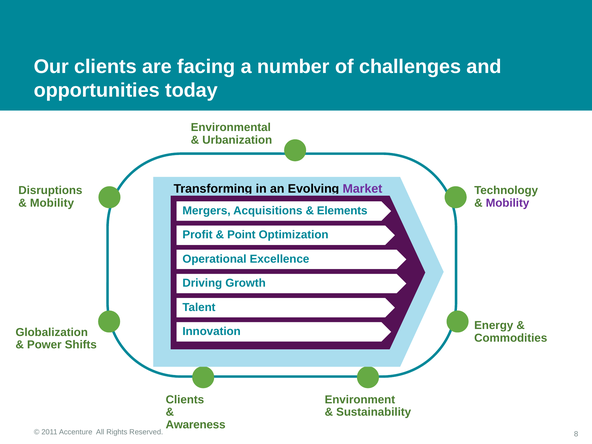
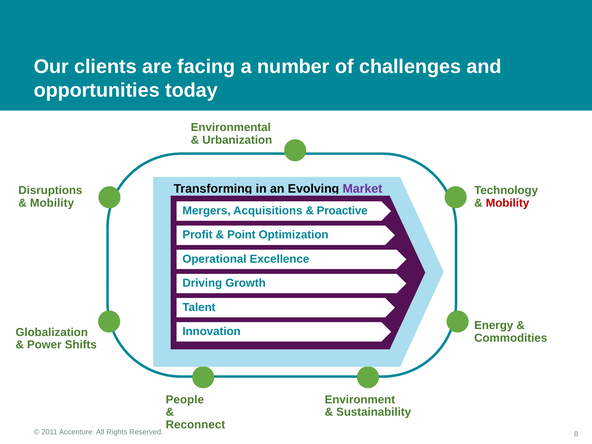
Mobility colour: purple -> red (508, 203)
Elements: Elements -> Proactive (342, 211)
Clients: Clients -> People (185, 400)
Awareness: Awareness -> Reconnect (195, 425)
